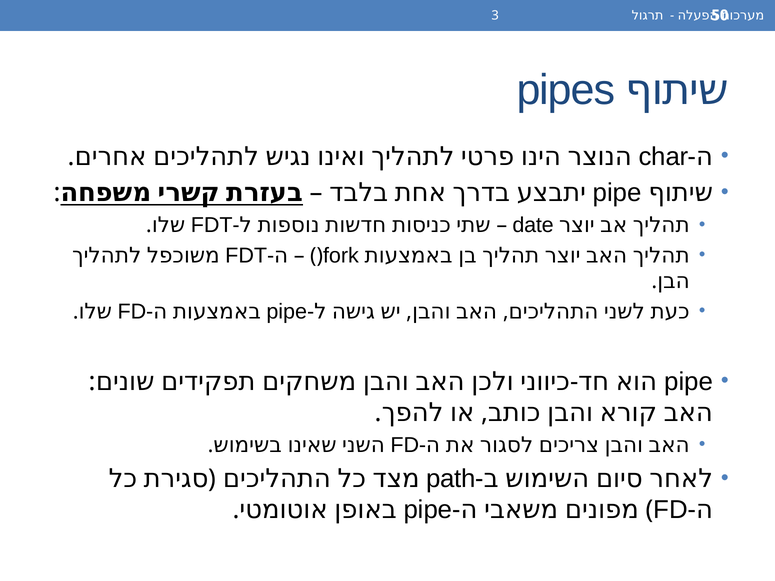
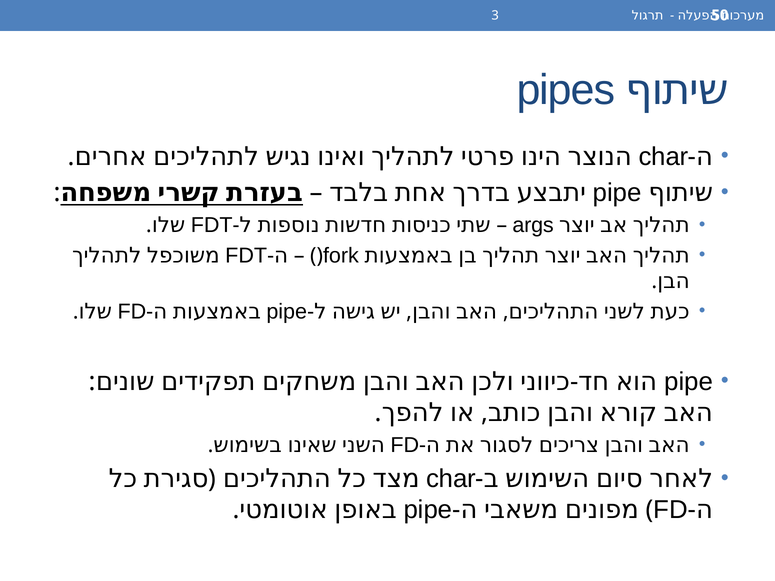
date: date -> args (533, 225)
path: path -> char (451, 479)
